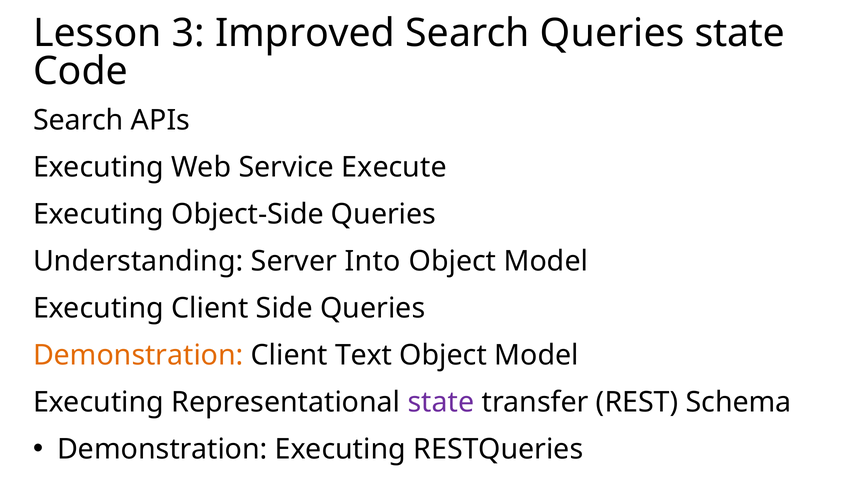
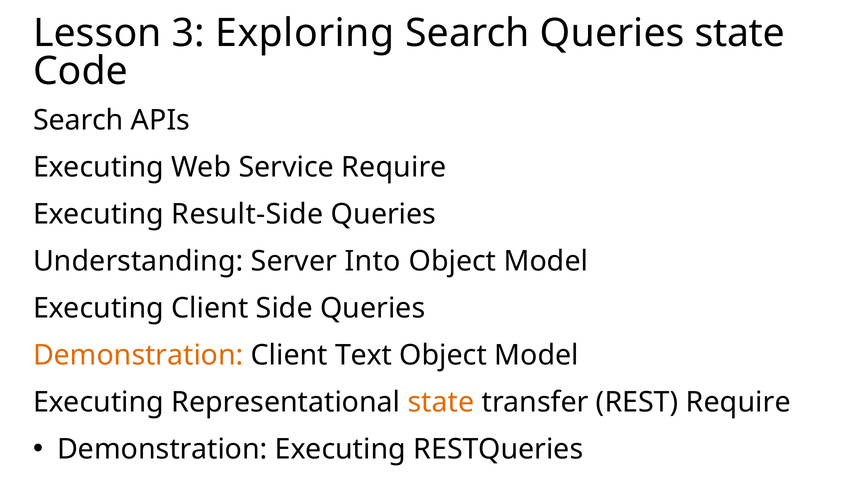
Improved: Improved -> Exploring (305, 33)
Service Execute: Execute -> Require (394, 167)
Object-Side: Object-Side -> Result-Side (247, 214)
state colour: purple -> orange (441, 402)
REST Schema: Schema -> Require (738, 402)
